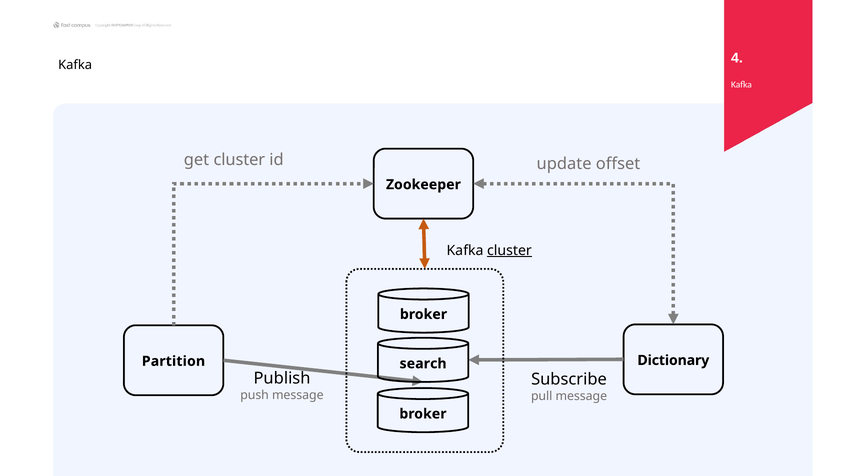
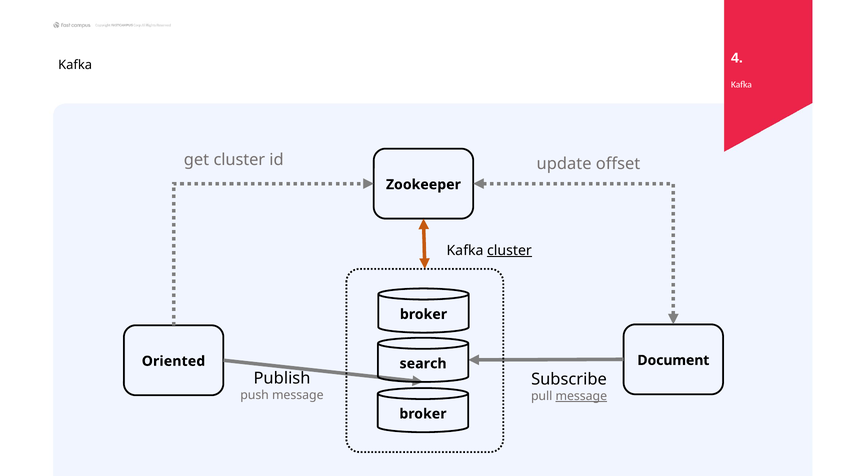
Dictionary: Dictionary -> Document (673, 361)
Partition: Partition -> Oriented (173, 362)
message underline: none -> present (581, 397)
